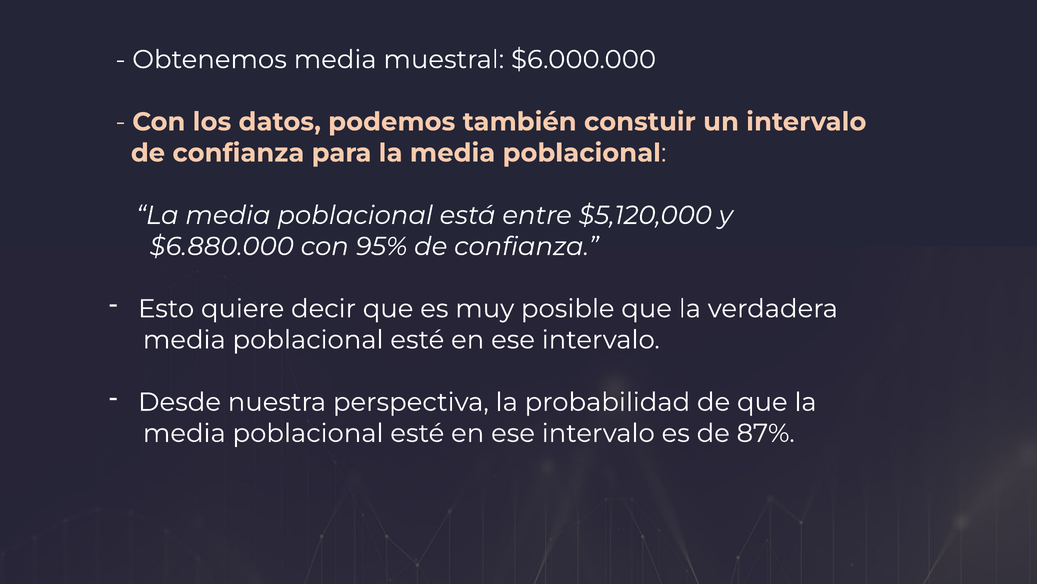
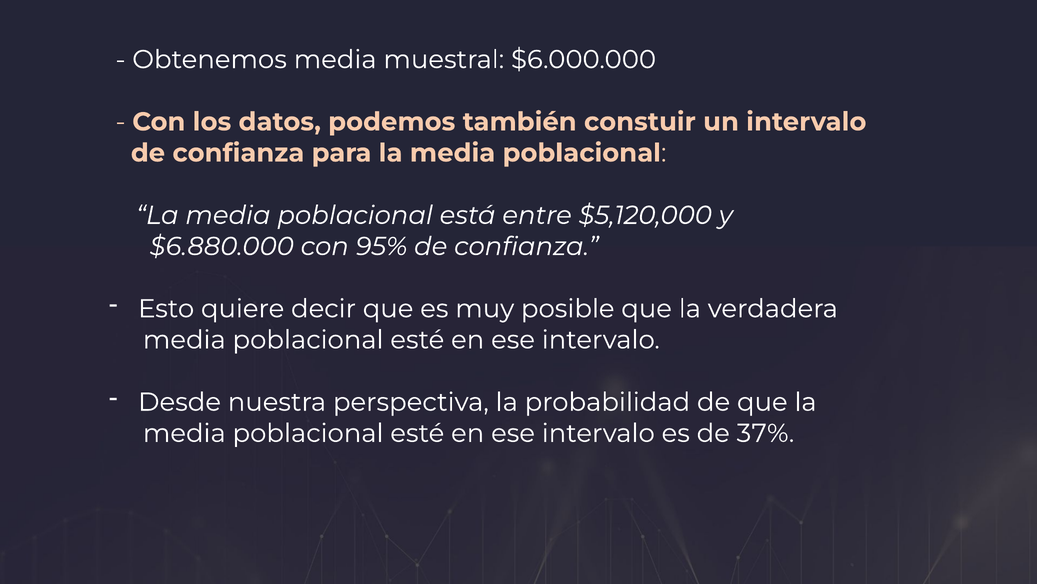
87%: 87% -> 37% (765, 433)
